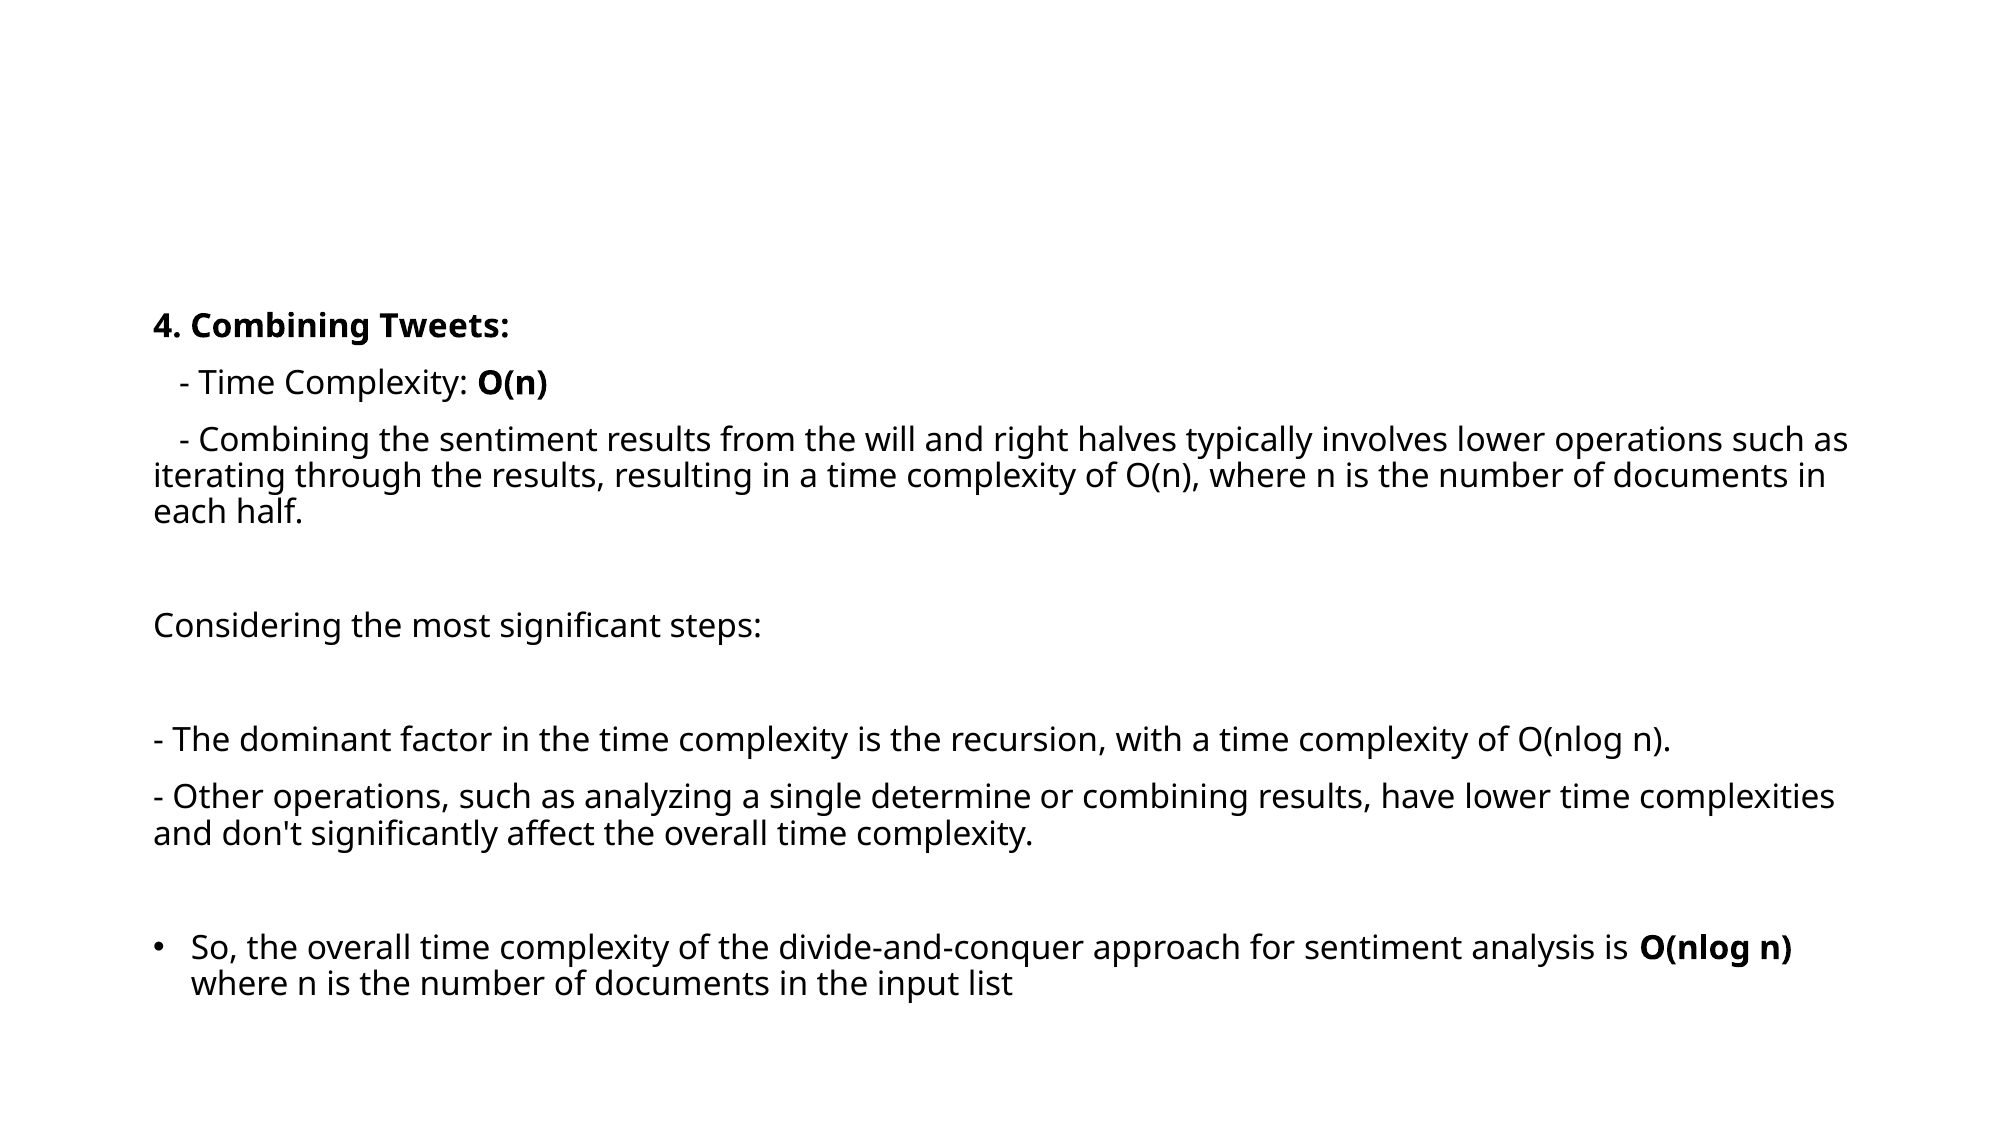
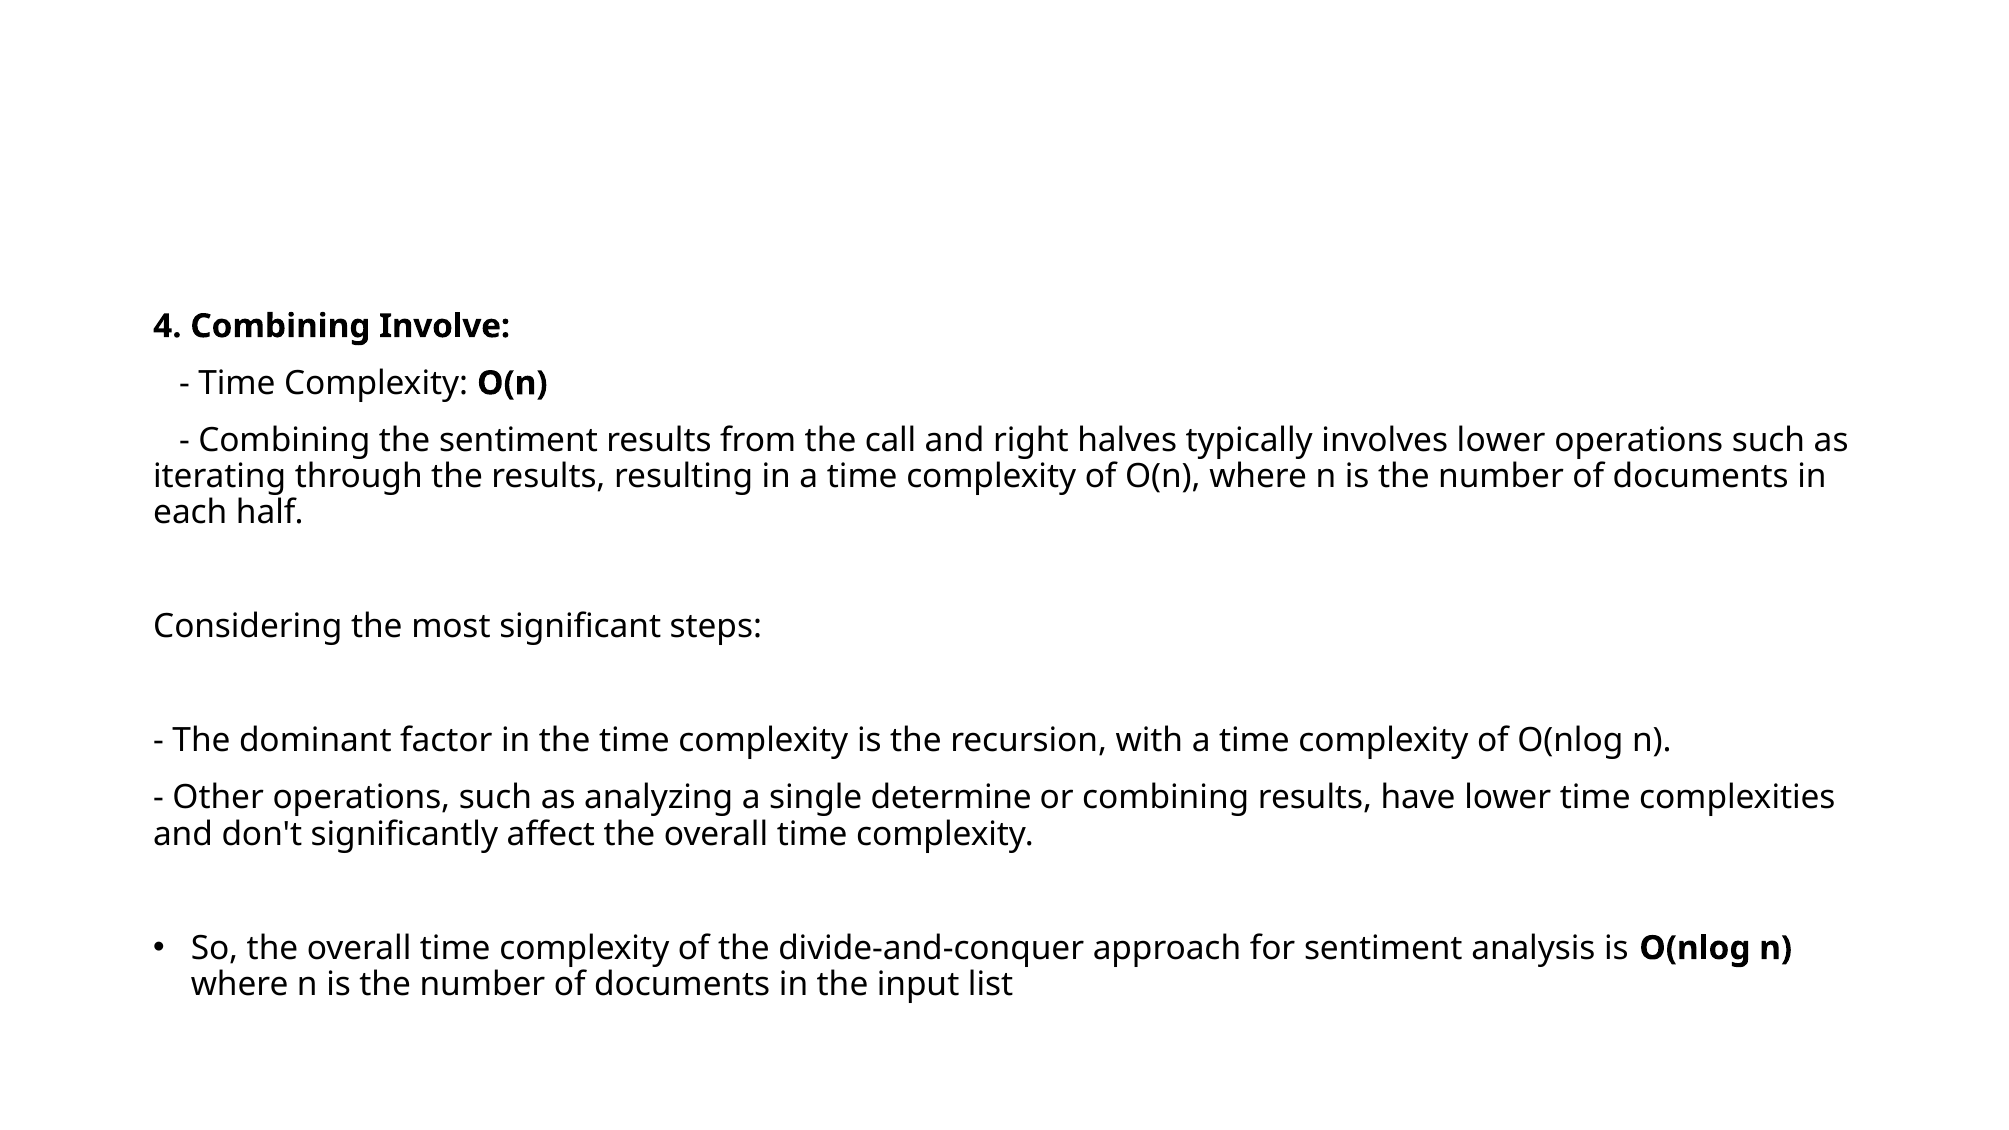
Tweets: Tweets -> Involve (445, 326)
will: will -> call (891, 440)
